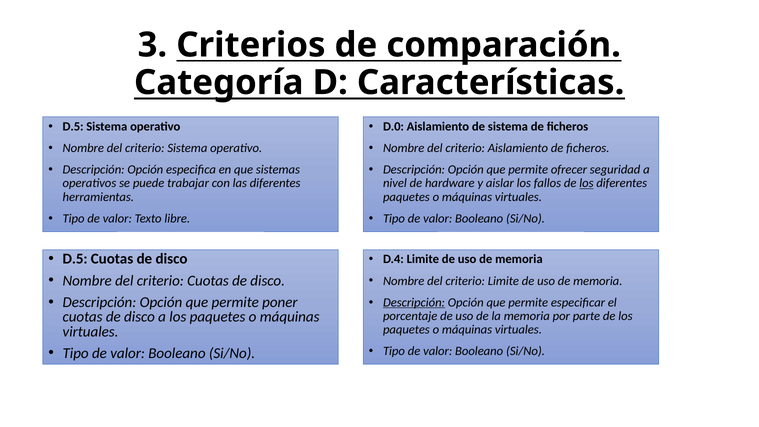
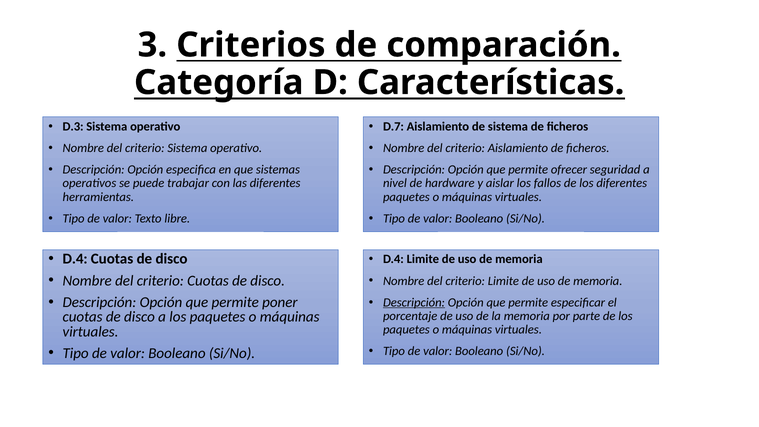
D.5: D.5 -> D.3 (73, 127)
D.0: D.0 -> D.7 (393, 127)
los underline: present -> none (586, 183)
D.5: D.5 -> D.4 (75, 259)
